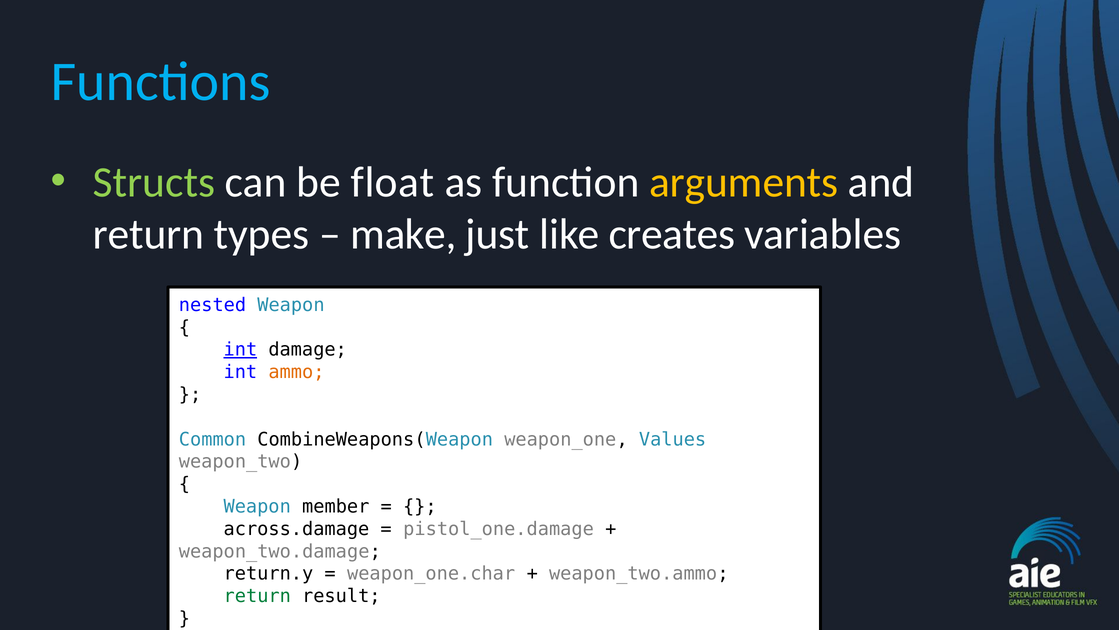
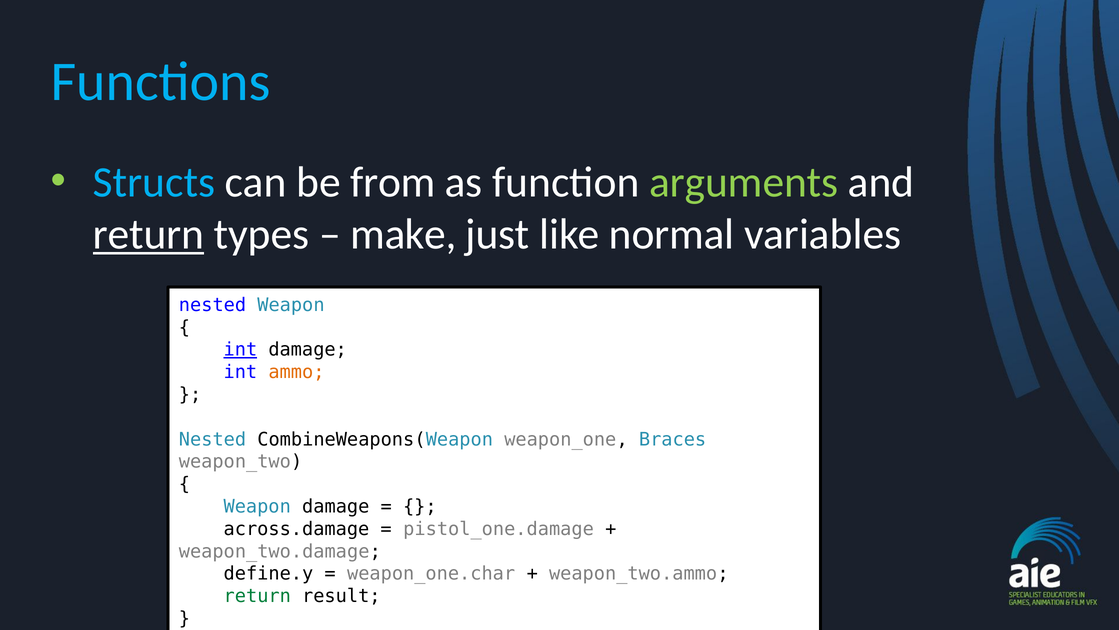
Structs colour: light green -> light blue (154, 182)
float: float -> from (393, 182)
arguments colour: yellow -> light green (744, 182)
return underline: none -> present (149, 234)
creates: creates -> normal (672, 234)
Common: Common -> Nested (213, 439)
Values: Values -> Braces (673, 439)
Weapon member: member -> damage (336, 506)
return.y: return.y -> define.y (268, 573)
